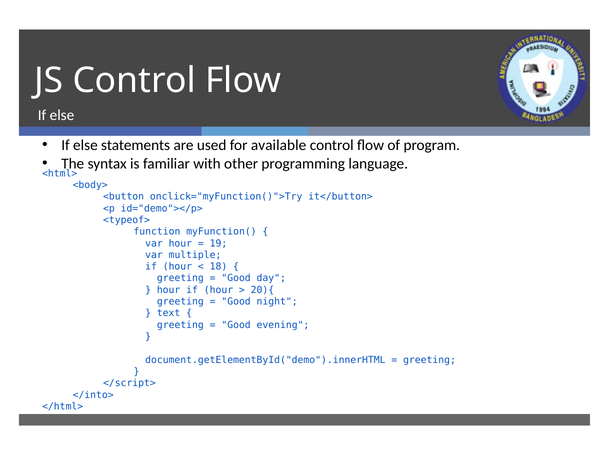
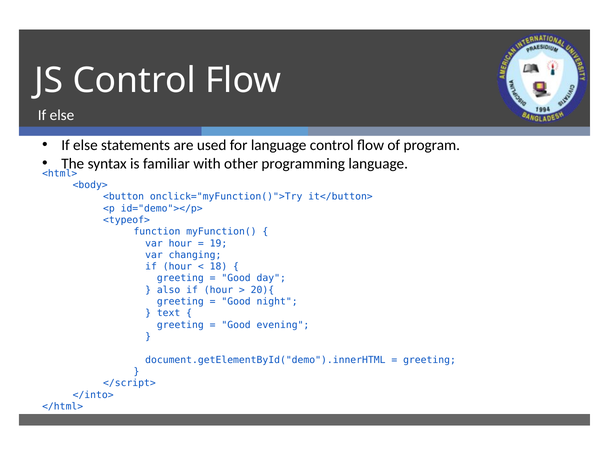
for available: available -> language (279, 146)
multiple: multiple -> changing (195, 255)
hour: hour -> also (169, 290)
